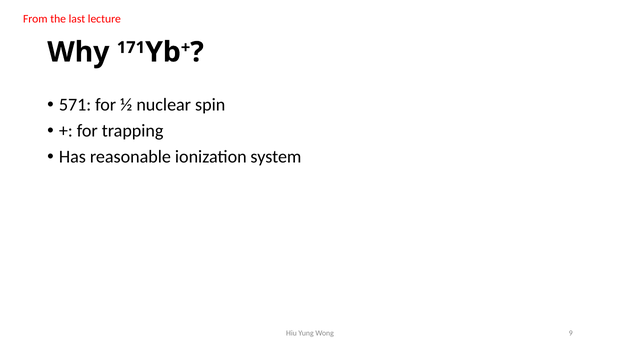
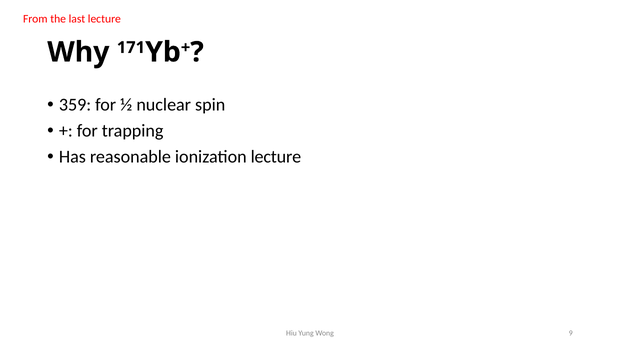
571: 571 -> 359 (75, 105)
ionization system: system -> lecture (276, 157)
